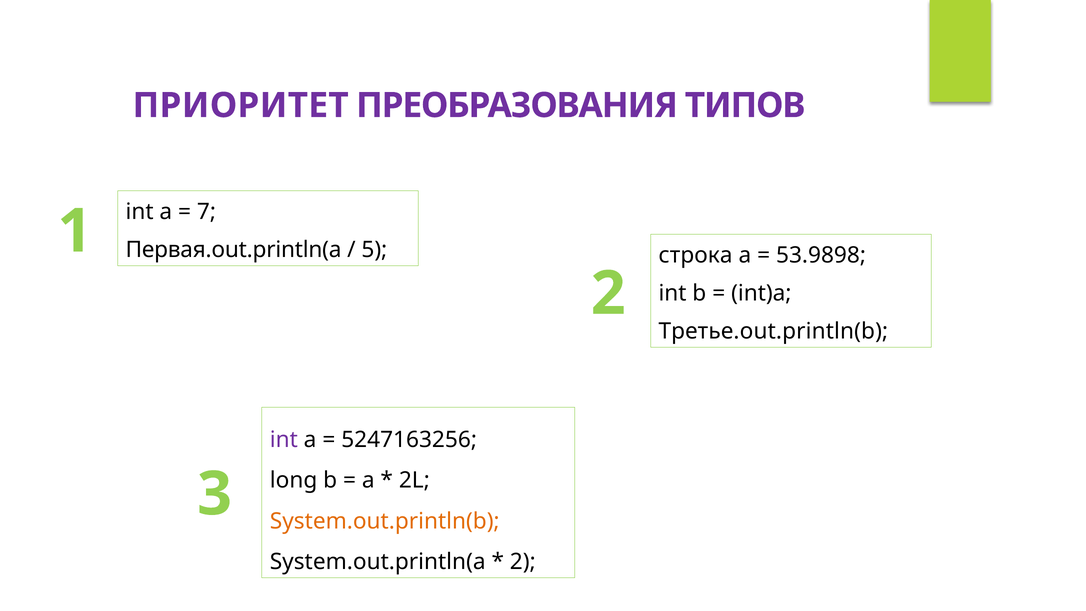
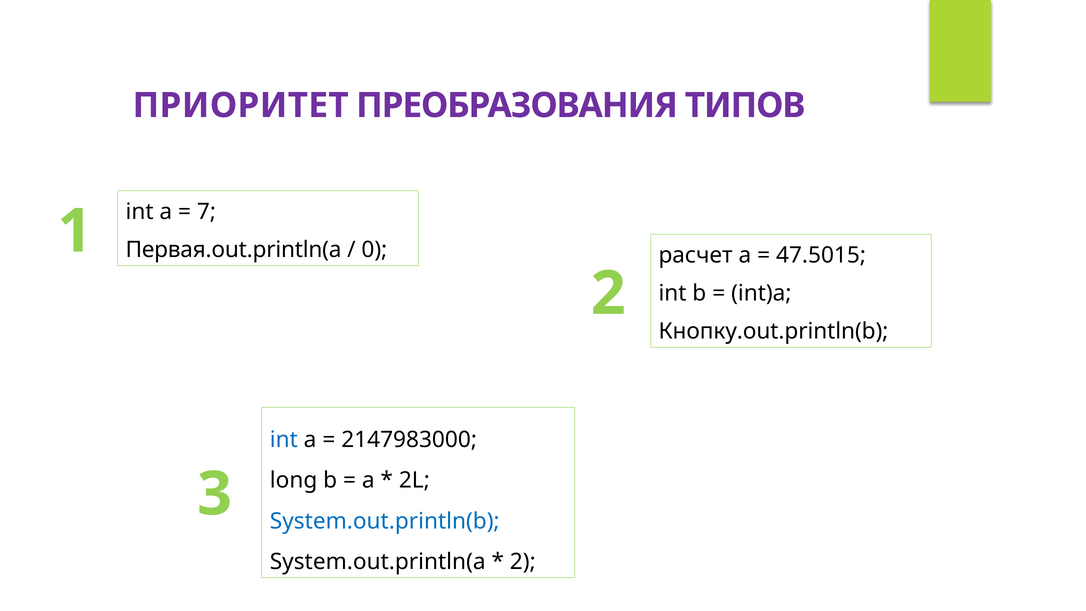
5: 5 -> 0 (374, 250)
строка: строка -> расчет (696, 255)
53.9898: 53.9898 -> 47.5015 (821, 255)
Третье.out.println(b: Третье.out.println(b -> Кнопку.out.println(b (773, 331)
int colour: purple -> blue (284, 440)
5247163256: 5247163256 -> 2147983000 (409, 440)
System.out.println(b colour: orange -> blue (385, 521)
